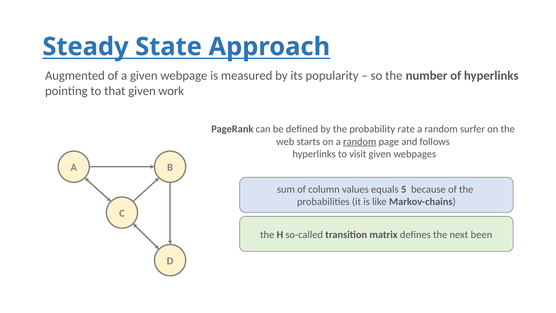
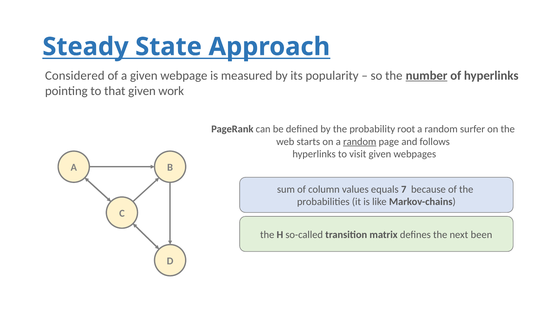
Augmented: Augmented -> Considered (75, 75)
number underline: none -> present (427, 75)
rate: rate -> root (406, 129)
5: 5 -> 7 (404, 189)
